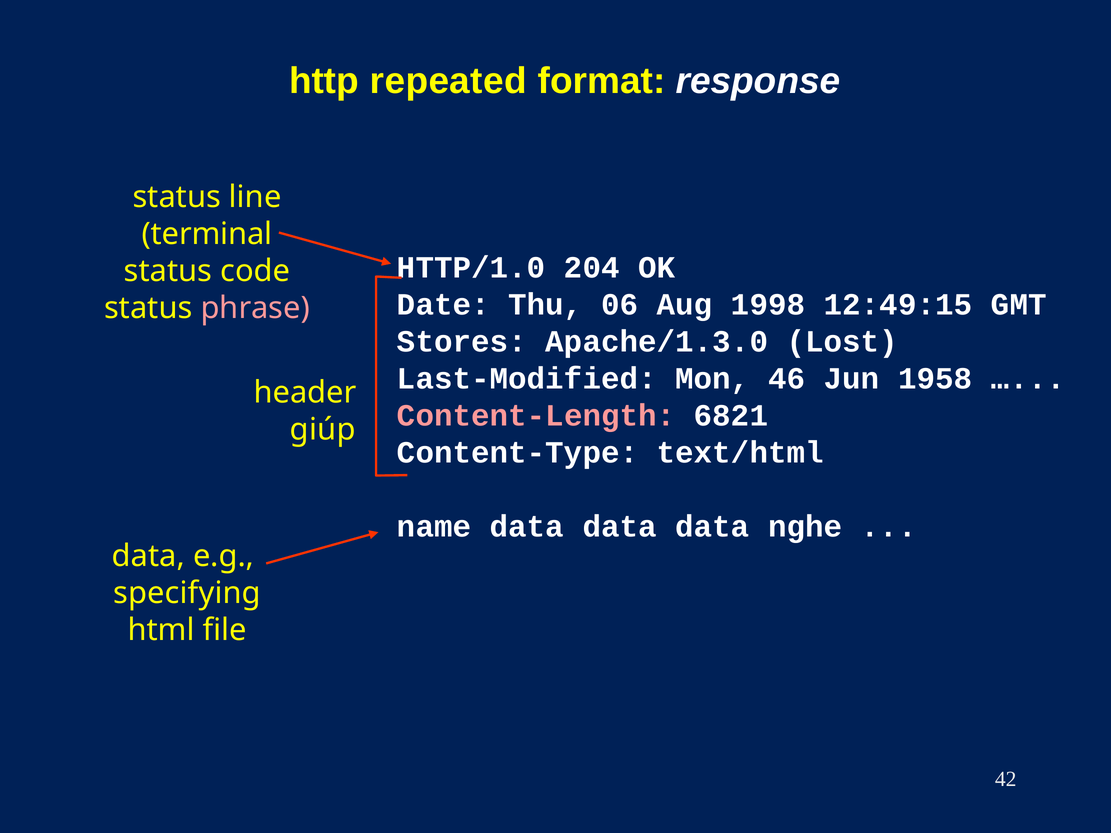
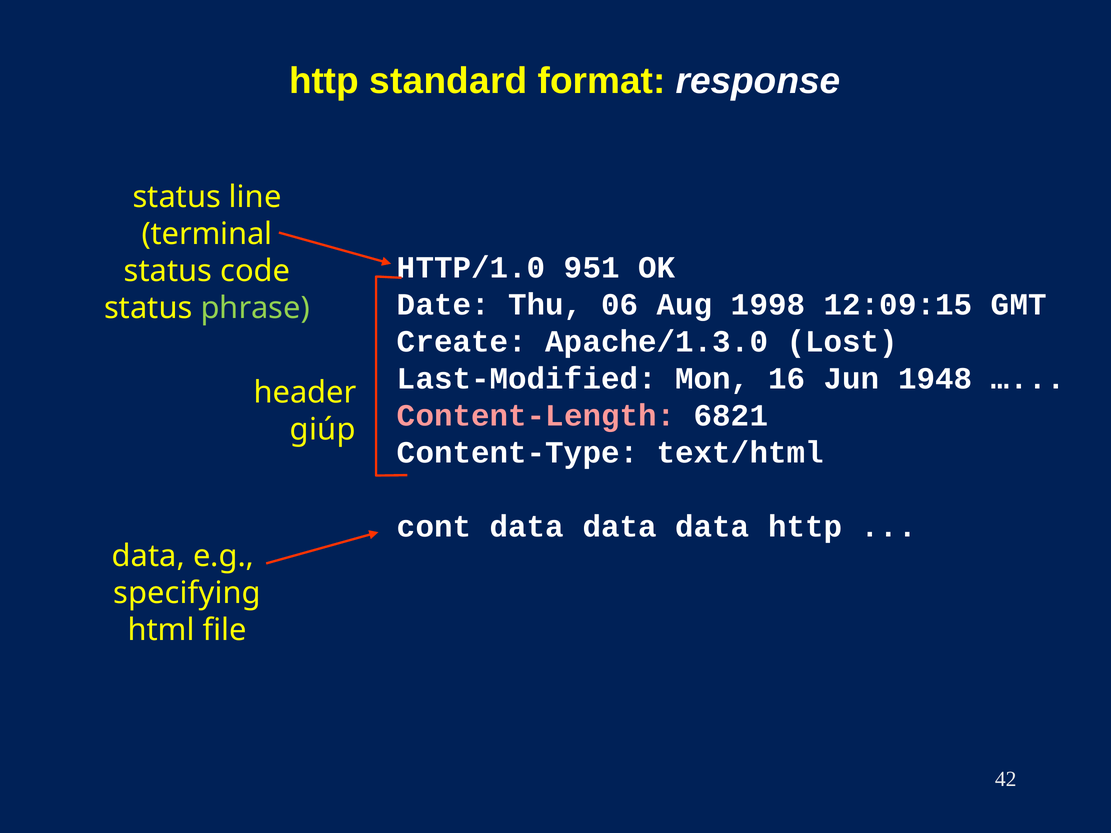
repeated: repeated -> standard (448, 81)
204: 204 -> 951 (592, 268)
12:49:15: 12:49:15 -> 12:09:15 (898, 305)
phrase colour: pink -> light green (255, 308)
Stores: Stores -> Create (462, 342)
46: 46 -> 16 (787, 379)
1958: 1958 -> 1948 (935, 379)
name: name -> cont (434, 527)
data nghe: nghe -> http (805, 527)
